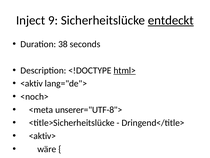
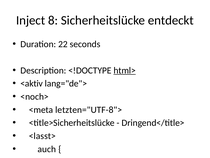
9: 9 -> 8 (53, 20)
entdeckt underline: present -> none (171, 20)
38: 38 -> 22 (63, 44)
unserer="UTF-8">: unserer="UTF-8"> -> letzten="UTF-8"> (89, 109)
<aktiv>: <aktiv> -> <lasst> (42, 136)
wäre: wäre -> auch (47, 149)
